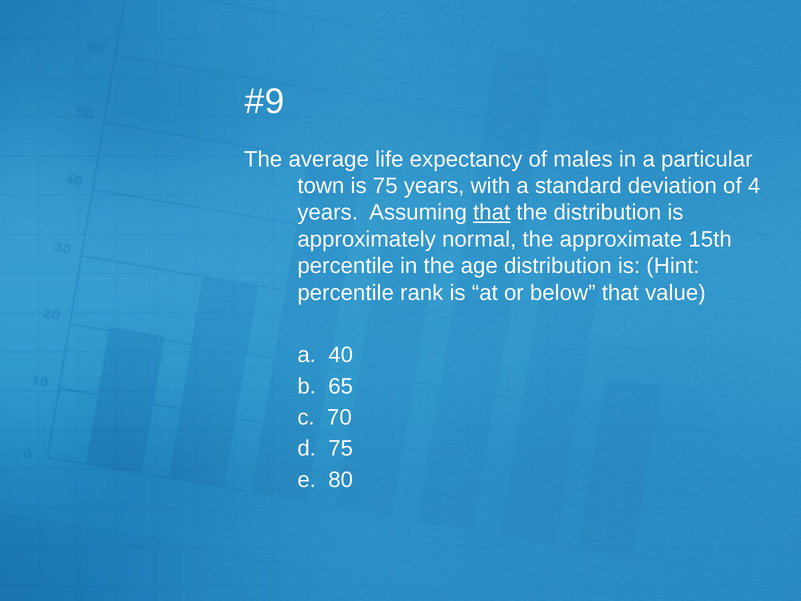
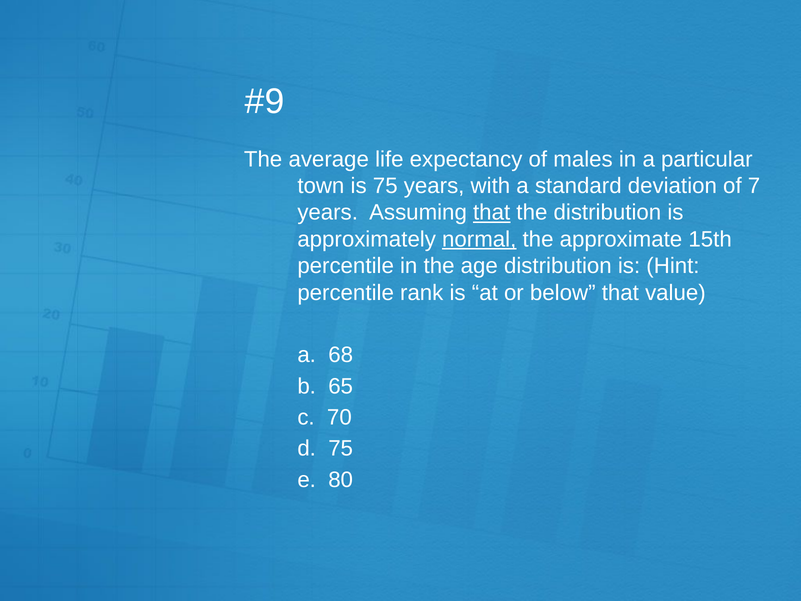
4: 4 -> 7 (754, 186)
normal underline: none -> present (479, 239)
40: 40 -> 68 (341, 355)
